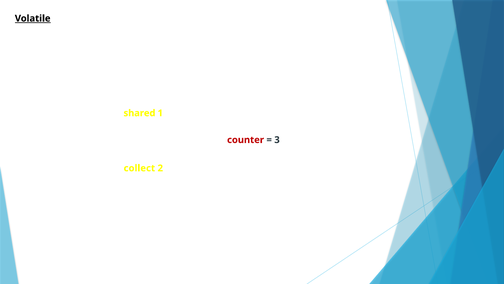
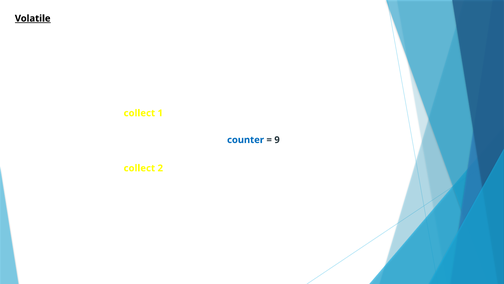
shared: shared -> collect (139, 113)
counter colour: red -> blue (246, 140)
3: 3 -> 9 (277, 140)
